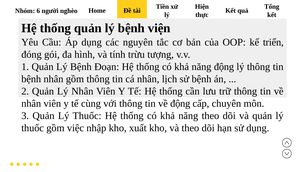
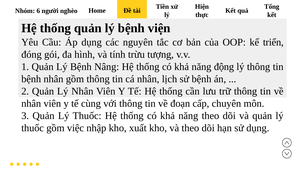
Đoạn: Đoạn -> Nâng (107, 67)
về động: động -> đoạn (180, 103)
